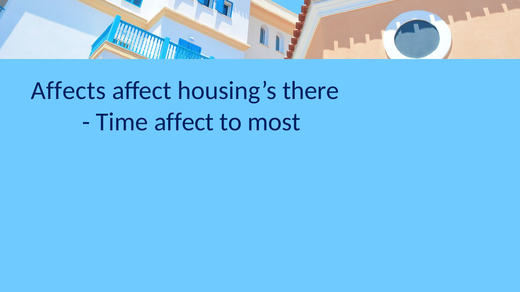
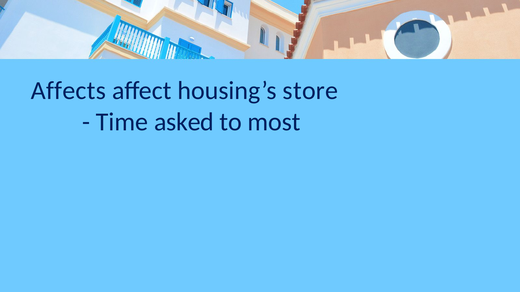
there: there -> store (310, 91)
Time affect: affect -> asked (184, 122)
